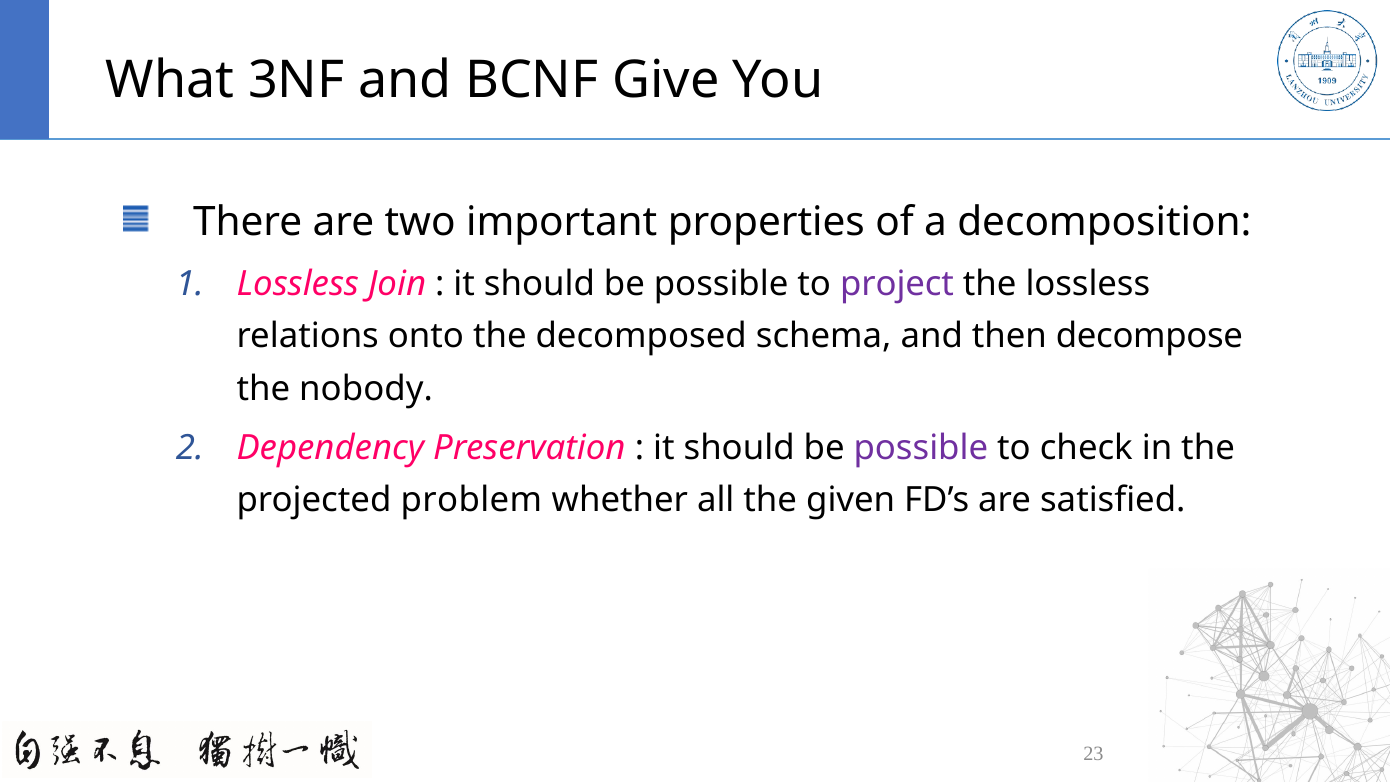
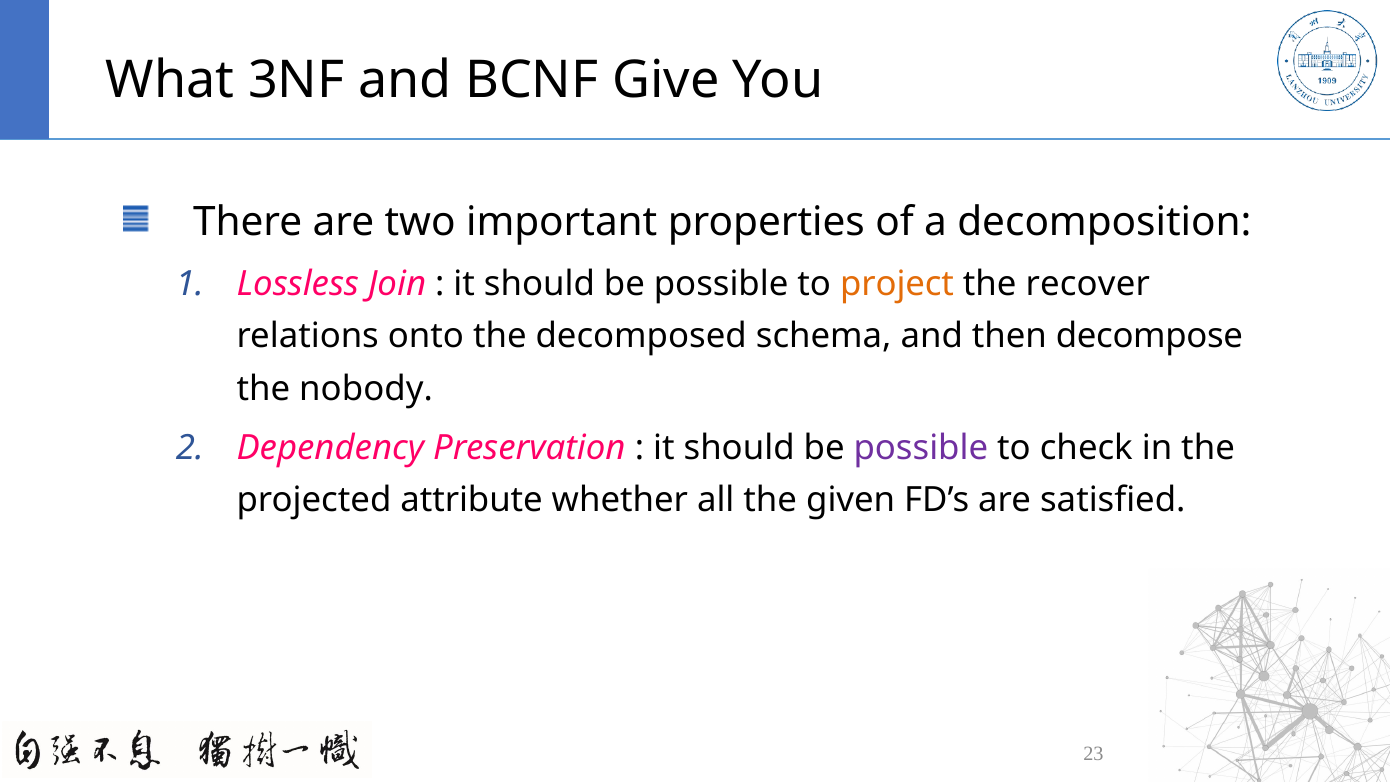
project colour: purple -> orange (897, 284)
the lossless: lossless -> recover (1088, 284)
problem: problem -> attribute (472, 500)
